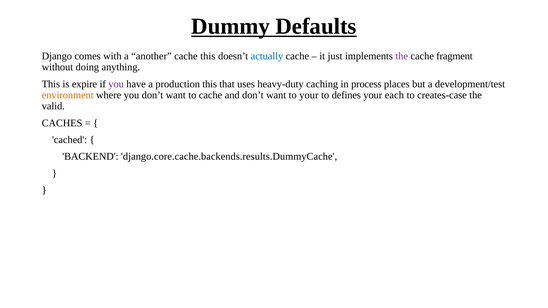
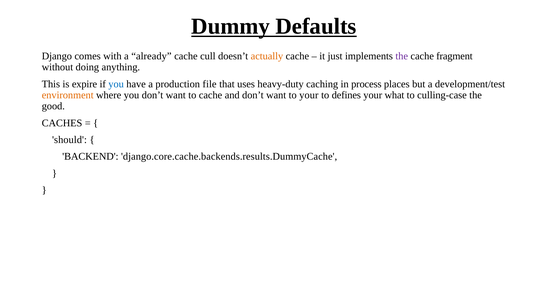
another: another -> already (151, 56)
cache this: this -> cull (208, 56)
actually colour: blue -> orange (267, 56)
you colour: purple -> blue (116, 84)
production this: this -> file (210, 84)
each: each -> what (394, 95)
creates-case: creates-case -> culling-case (442, 95)
valid: valid -> good (53, 106)
cached: cached -> should (70, 140)
